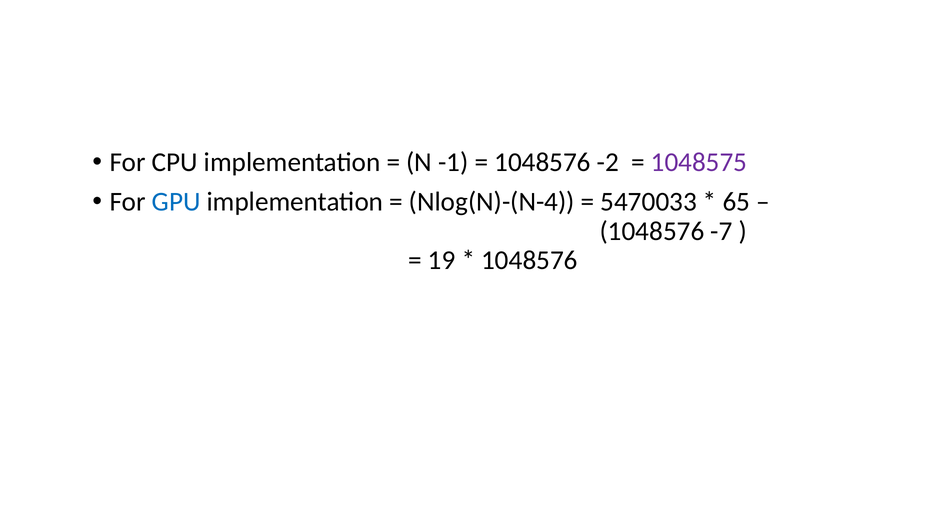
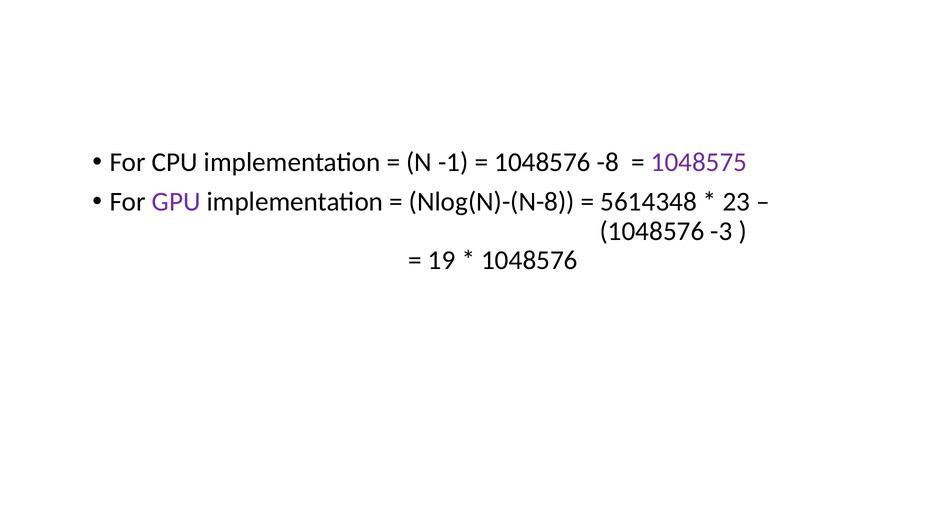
-2: -2 -> -8 (608, 162)
GPU colour: blue -> purple (176, 202)
Nlog(N)-(N-4: Nlog(N)-(N-4 -> Nlog(N)-(N-8 (492, 202)
5470033: 5470033 -> 5614348 (649, 202)
65: 65 -> 23 (736, 202)
-7: -7 -> -3 (721, 231)
